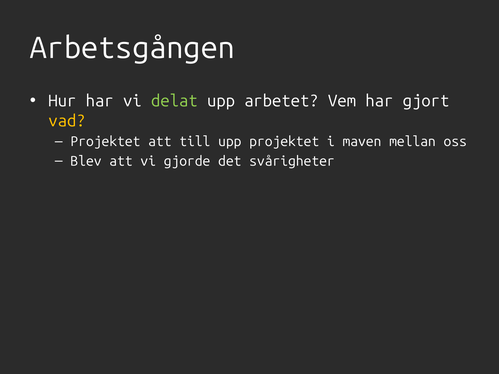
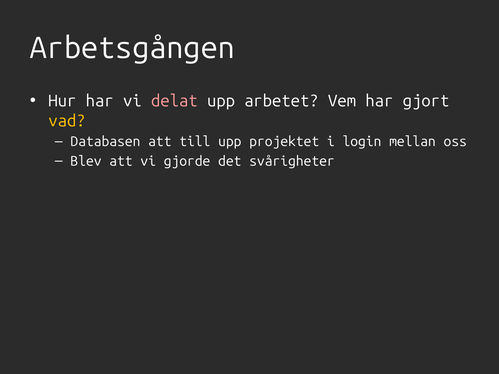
delat colour: light green -> pink (174, 101)
Projektet: Projektet -> Databasen (105, 142)
maven: maven -> login (362, 142)
